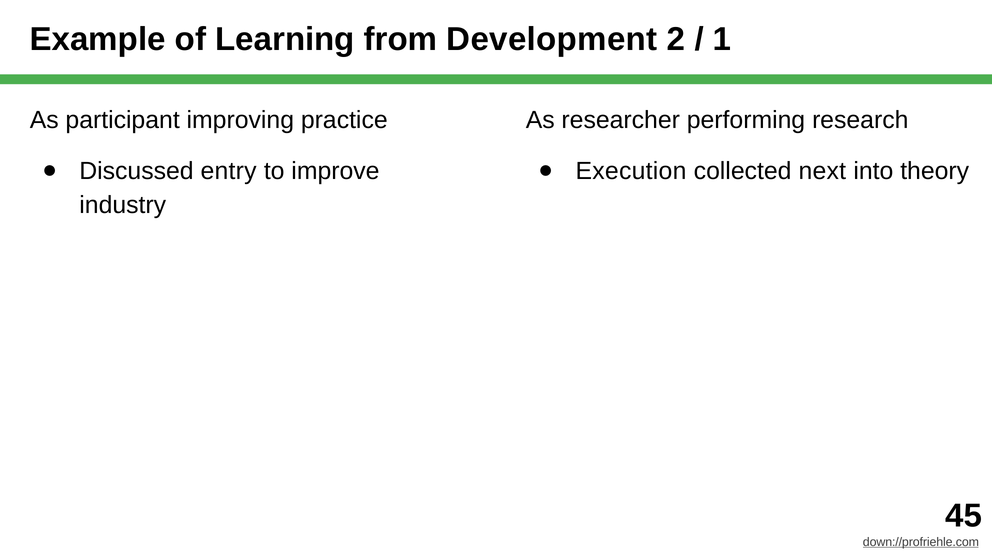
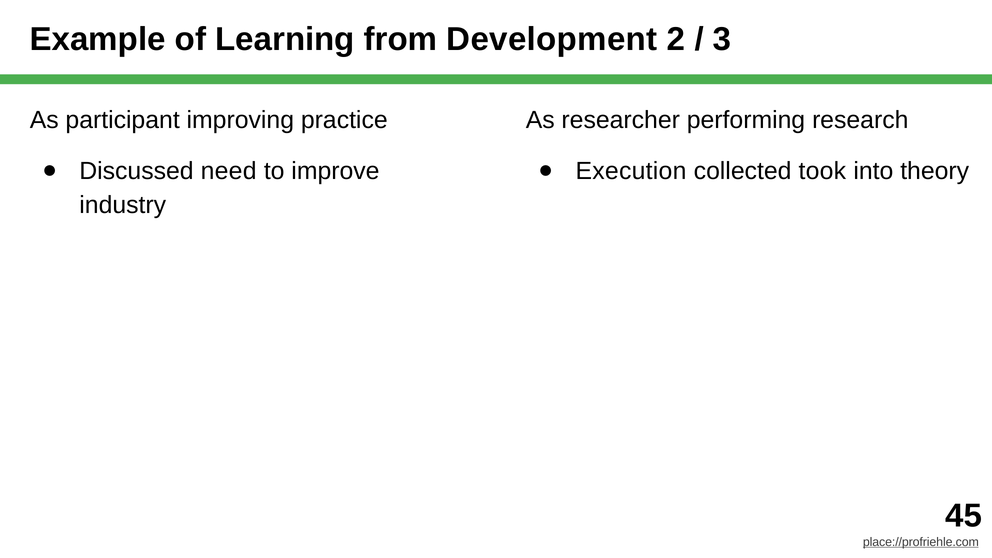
1: 1 -> 3 (722, 40)
entry: entry -> need (229, 171)
next: next -> took (822, 171)
down://profriehle.com: down://profriehle.com -> place://profriehle.com (921, 542)
